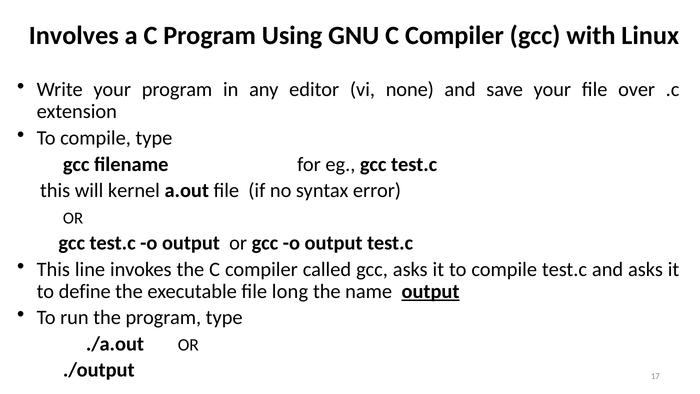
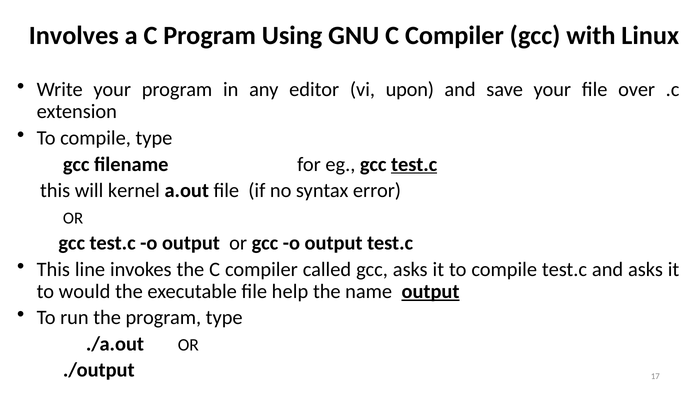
none: none -> upon (410, 90)
test.c underline: none -> present (414, 164)
define: define -> would (85, 291)
long: long -> help (290, 291)
